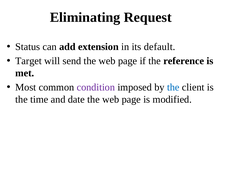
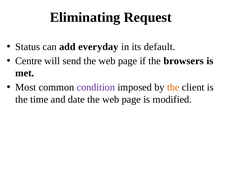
extension: extension -> everyday (98, 47)
Target: Target -> Centre (29, 61)
reference: reference -> browsers (184, 61)
the colour: blue -> orange (173, 87)
